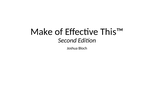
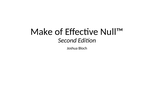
This™: This™ -> Null™ (112, 32)
